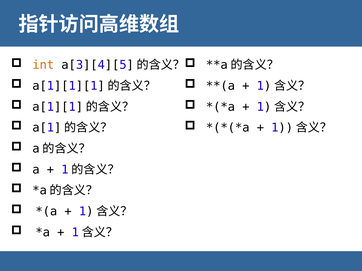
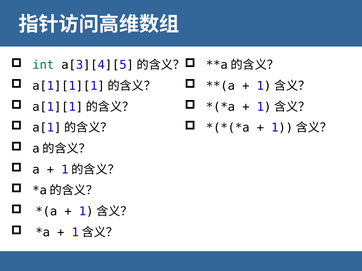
int colour: orange -> green (43, 65)
